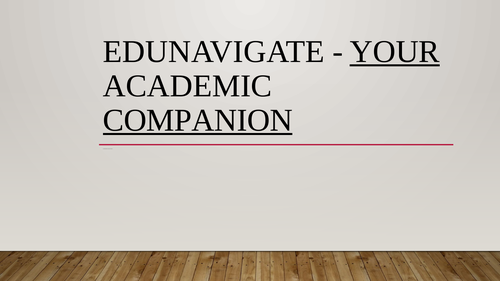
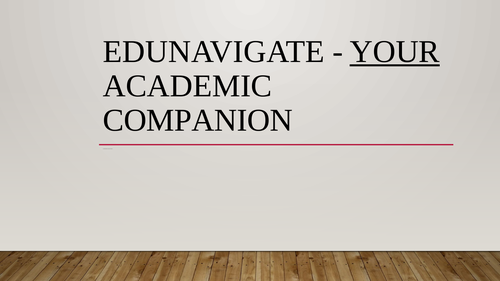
COMPANION underline: present -> none (198, 120)
